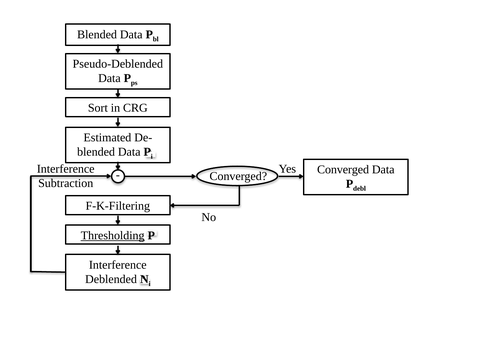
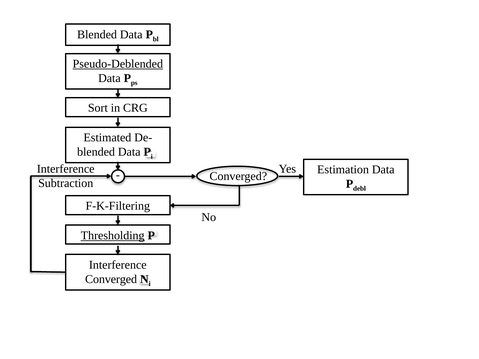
Pseudo-Deblended underline: none -> present (118, 64)
Converged: Converged -> Estimation (343, 170)
Deblended: Deblended -> Converged (111, 279)
